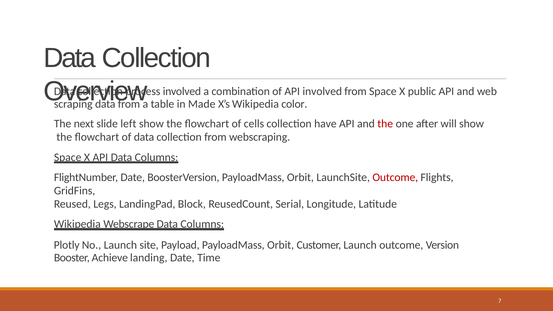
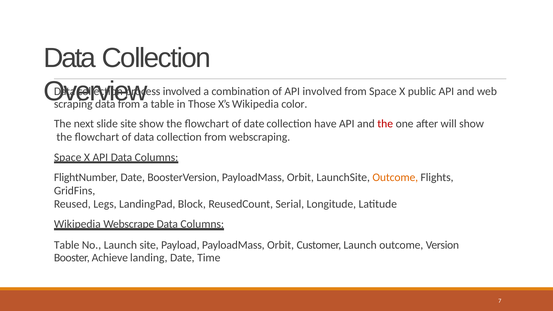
Made: Made -> Those (202, 104)
slide left: left -> site (129, 124)
of cells: cells -> date (254, 124)
Outcome colour: red -> orange (395, 178)
Plotly: Plotly -> Table (67, 245)
